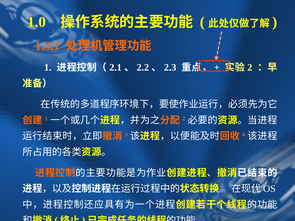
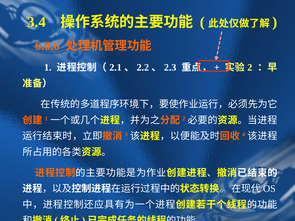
1.0: 1.0 -> 3.4 (37, 22)
1.3.1: 1.3.1 -> 6.0.6 (47, 46)
